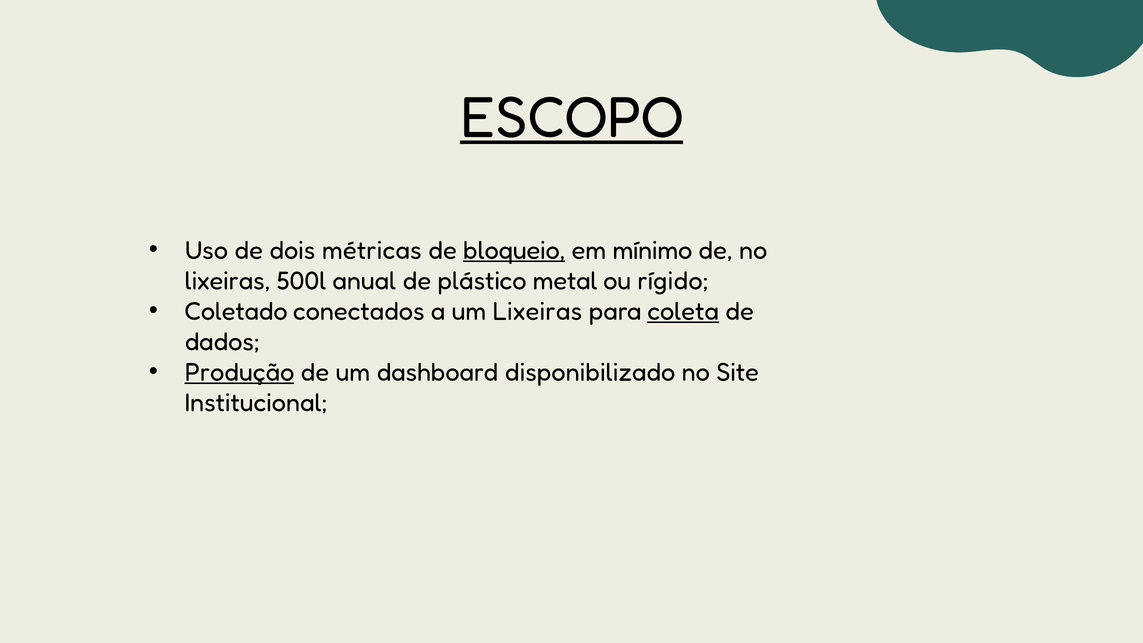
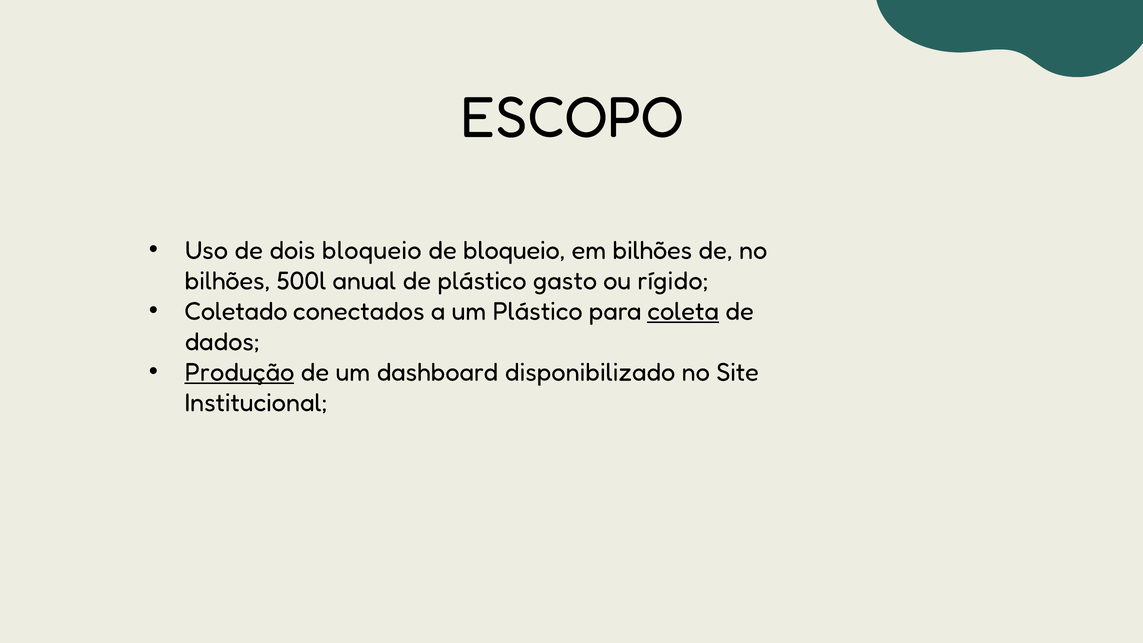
ESCOPO underline: present -> none (572, 118)
dois métricas: métricas -> bloqueio (372, 250)
bloqueio underline: present -> none (514, 250)
em mínimo: mínimo -> bilhões (652, 250)
lixeiras: lixeiras -> bilhões (227, 281)
metal: metal -> gasto (565, 281)
um Lixeiras: Lixeiras -> Plástico (538, 311)
